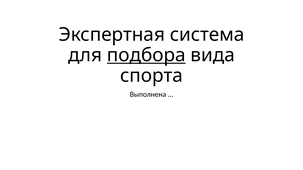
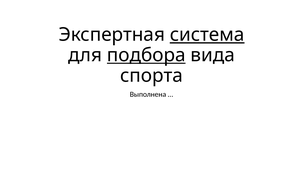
система underline: none -> present (207, 35)
